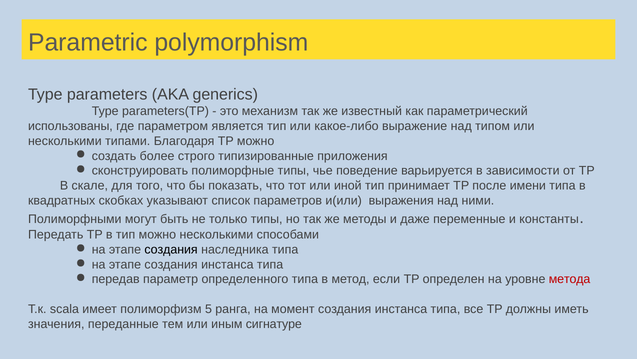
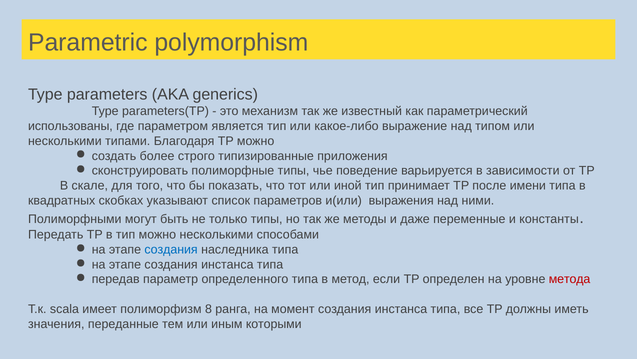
создания colour: black -> blue (171, 249)
5: 5 -> 8 (209, 309)
сигнатуре: сигнатуре -> которыми (274, 323)
